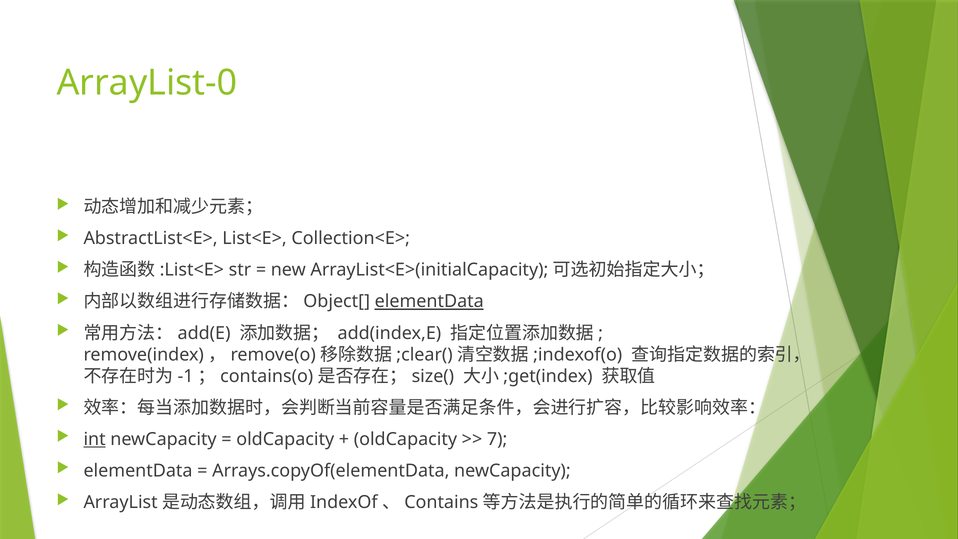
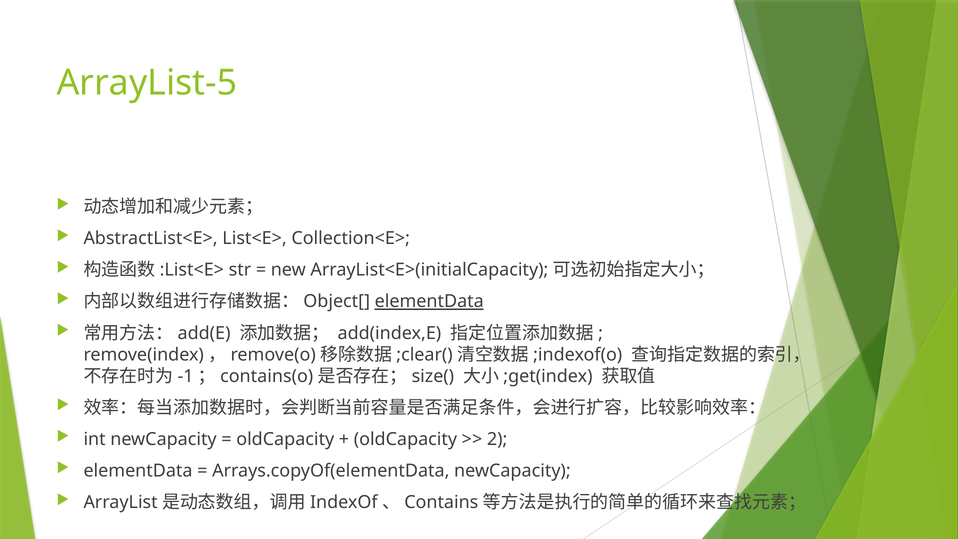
ArrayList-0: ArrayList-0 -> ArrayList-5 (147, 83)
int underline: present -> none (95, 439)
7: 7 -> 2 (497, 439)
